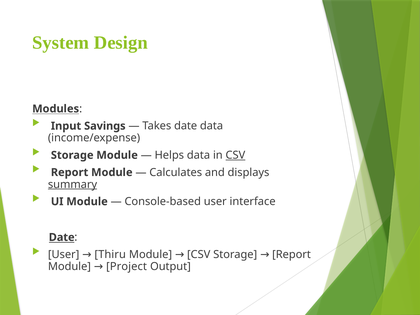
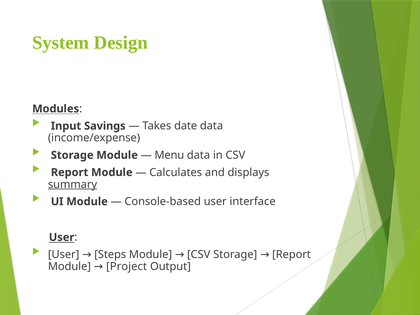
Helps: Helps -> Menu (169, 155)
CSV underline: present -> none (235, 155)
Date: Date -> User (62, 237)
Thiru: Thiru -> Steps (110, 255)
